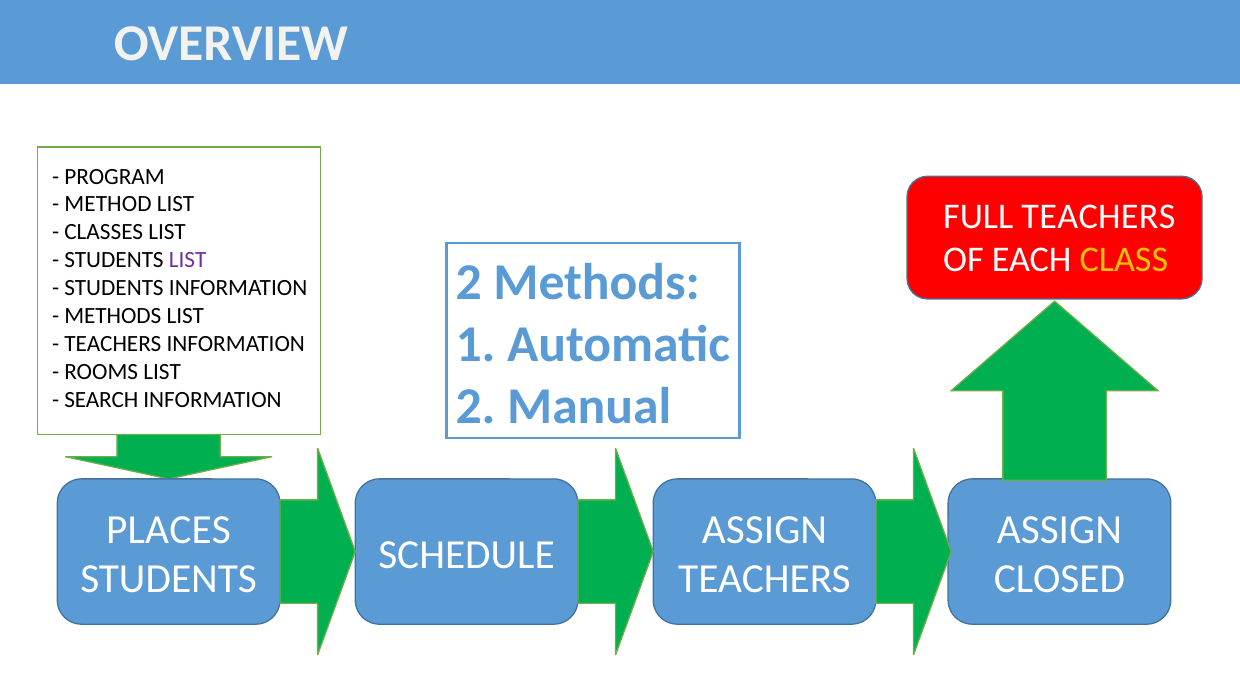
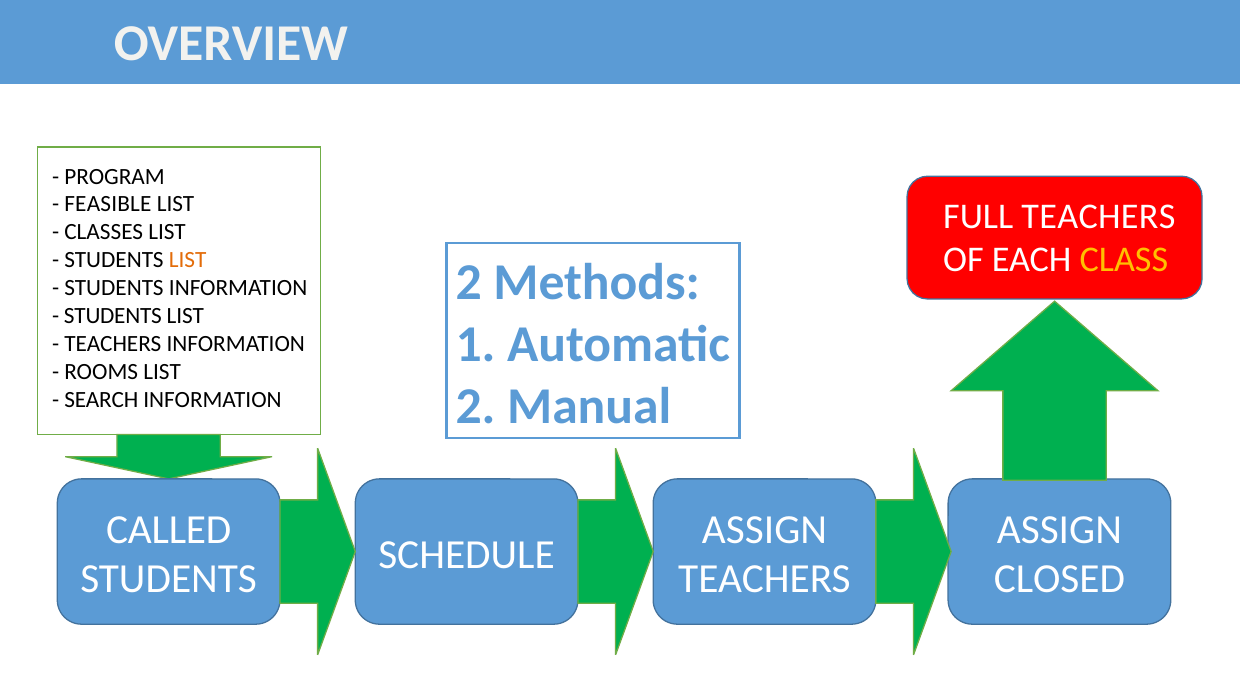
METHOD: METHOD -> FEASIBLE (108, 204)
LIST colour: purple -> orange (188, 260)
METHODS: METHODS -> STUDENTS (113, 316)
PLACES: PLACES -> CALLED (169, 530)
